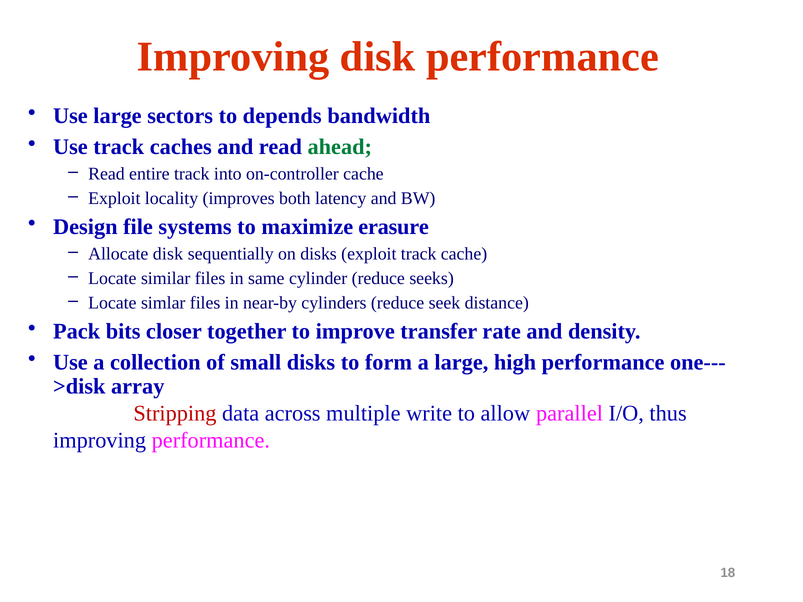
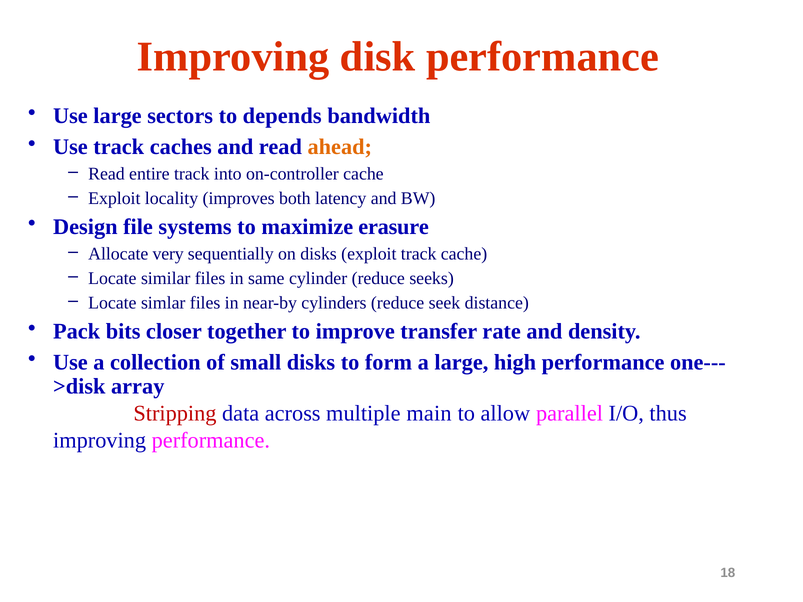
ahead colour: green -> orange (340, 147)
Allocate disk: disk -> very (168, 254)
write: write -> main (429, 414)
